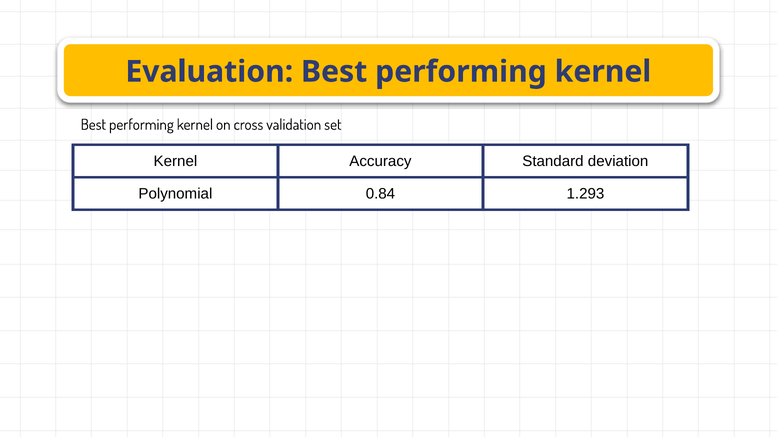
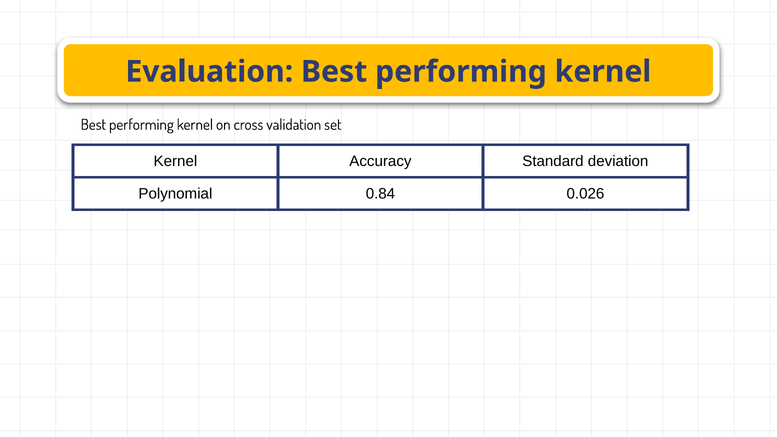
1.293: 1.293 -> 0.026 (585, 194)
